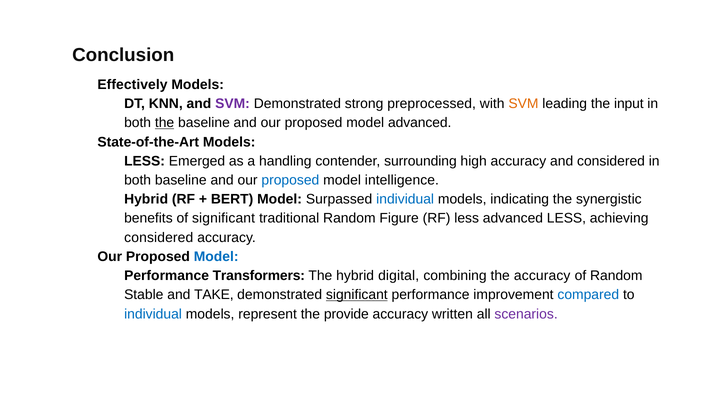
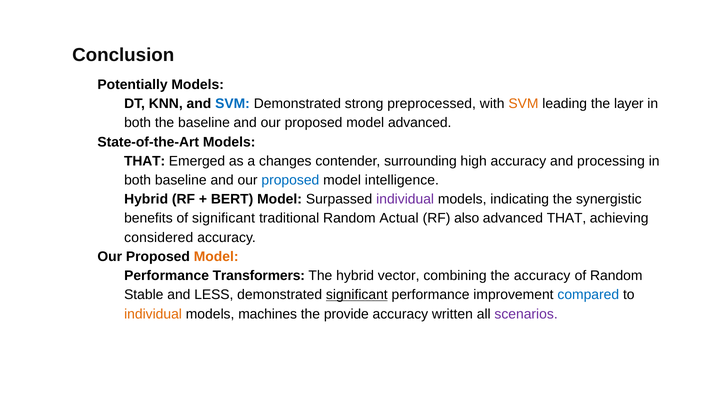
Effectively: Effectively -> Potentially (132, 85)
SVM colour: purple -> blue (233, 104)
input: input -> layer (629, 104)
the underline: present -> none (165, 123)
LESS: LESS -> THAT (145, 161)
handling: handling -> changes (285, 161)
and considered: considered -> processing (611, 161)
individual colour: blue -> purple (405, 199)
Figure: Figure -> Actual (399, 218)
RF less: less -> also (467, 218)
advanced LESS: LESS -> THAT (566, 218)
Model colour: blue -> orange (216, 257)
digital: digital -> vector (399, 276)
TAKE: TAKE -> LESS (214, 295)
individual colour: blue -> orange (153, 314)
represent: represent -> machines (268, 314)
